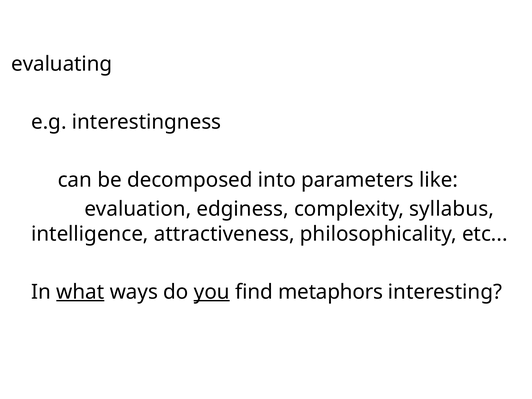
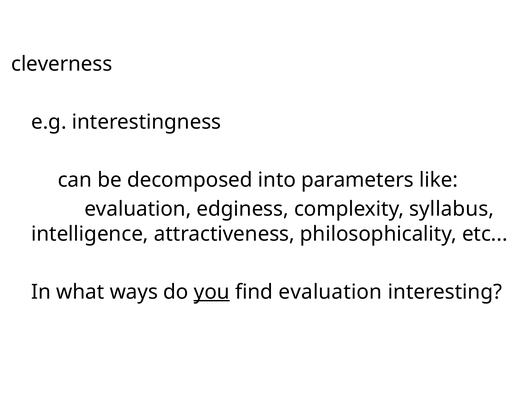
evaluating: evaluating -> cleverness (62, 64)
what underline: present -> none (80, 292)
find metaphors: metaphors -> evaluation (330, 292)
